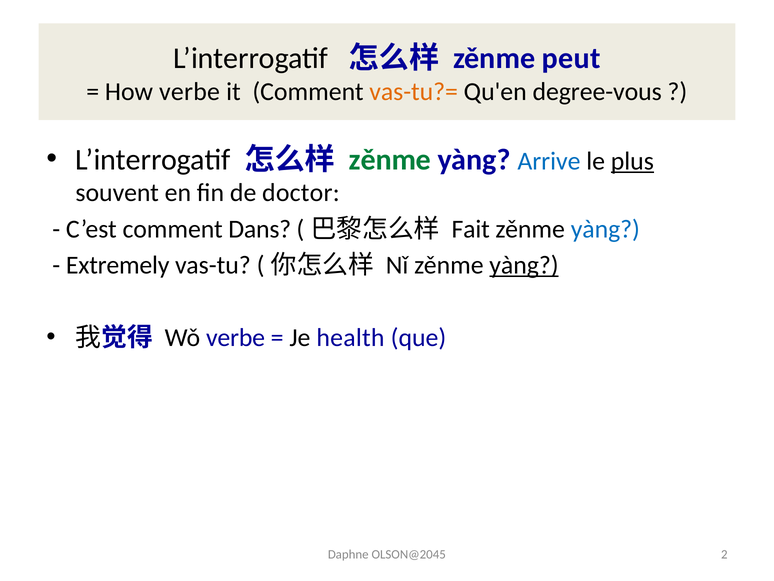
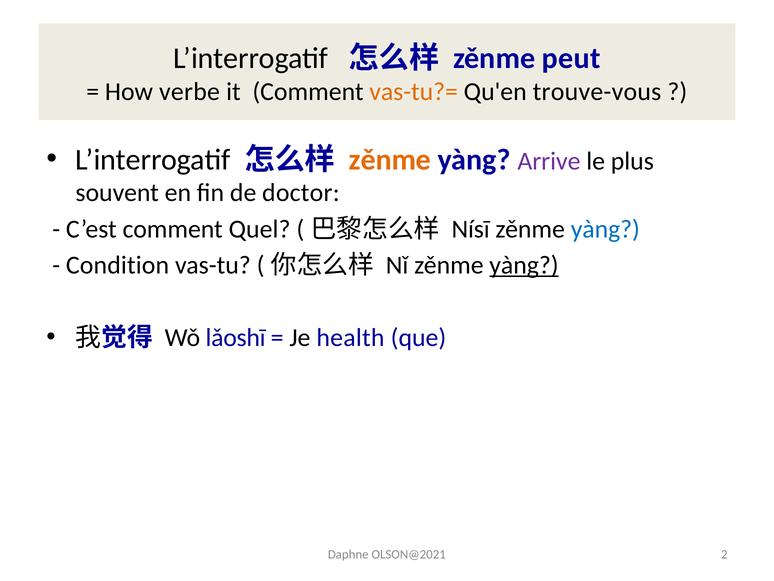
degree-vous: degree-vous -> trouve-vous (597, 91)
zěnme colour: green -> orange (390, 159)
Arrive colour: blue -> purple (549, 161)
plus underline: present -> none (632, 161)
Dans: Dans -> Quel (260, 229)
Fait: Fait -> Nísī (471, 229)
Extremely: Extremely -> Condition (118, 265)
Wǒ verbe: verbe -> lǎoshī (236, 337)
OLSON@2045: OLSON@2045 -> OLSON@2021 (409, 554)
